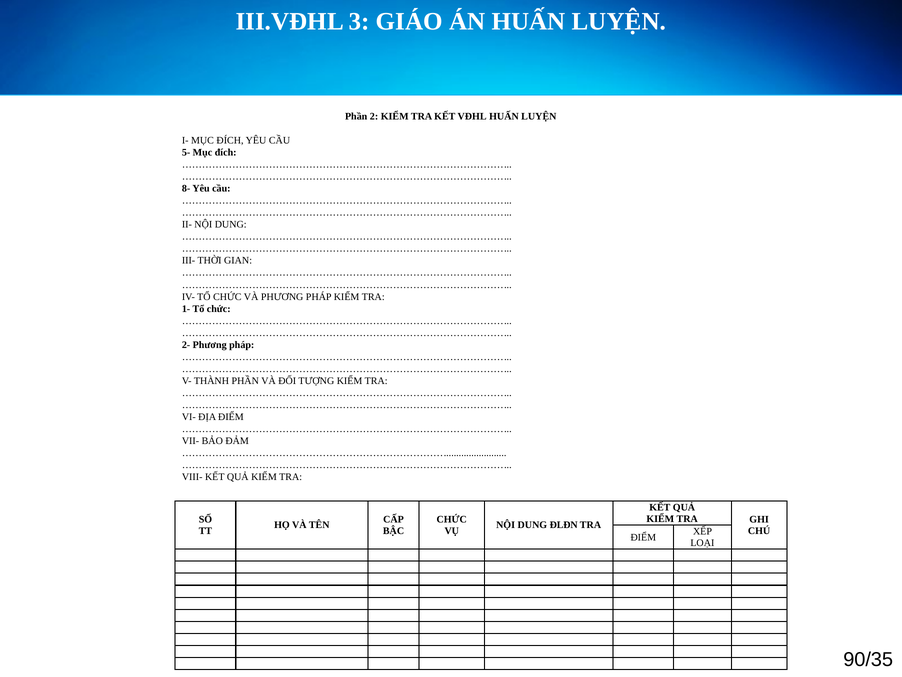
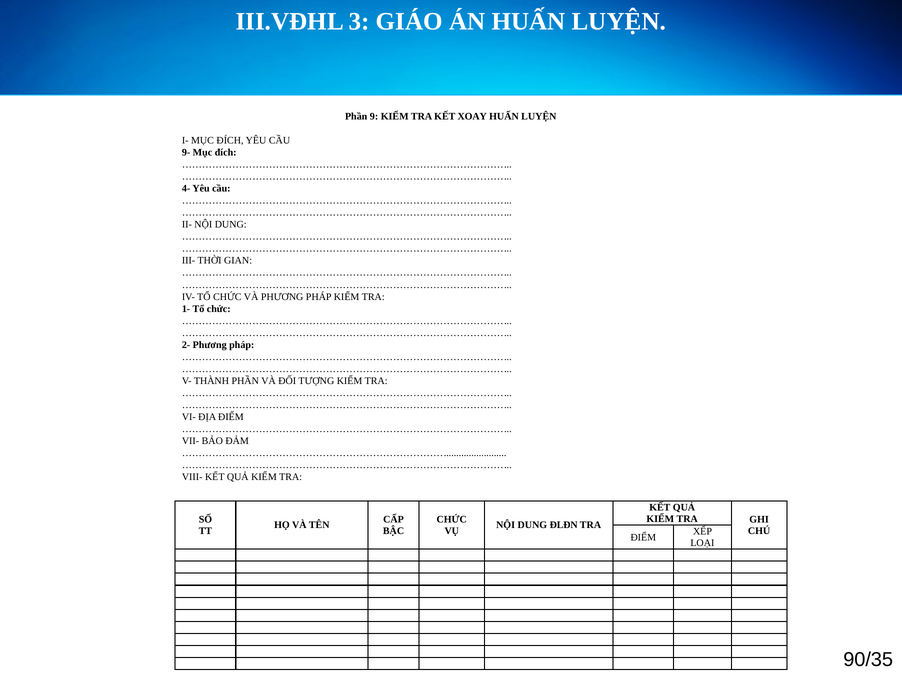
2: 2 -> 9 (374, 116)
VĐHL: VĐHL -> XOAY (472, 116)
5-: 5- -> 9- (186, 152)
8-: 8- -> 4- (186, 188)
